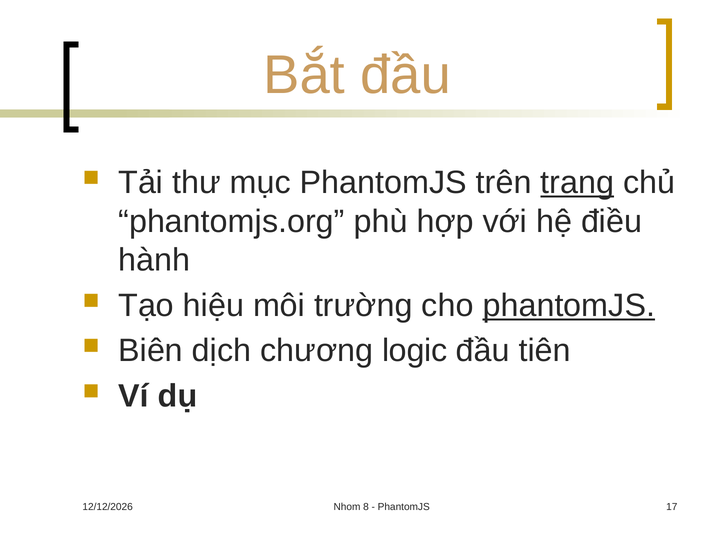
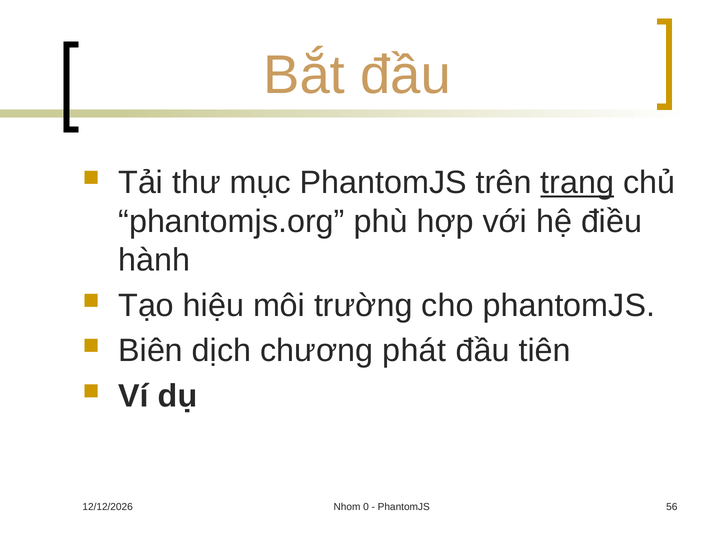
phantomJS underline: present -> none (569, 306)
logic: logic -> phát (414, 351)
8: 8 -> 0 (366, 507)
17: 17 -> 56 (672, 507)
